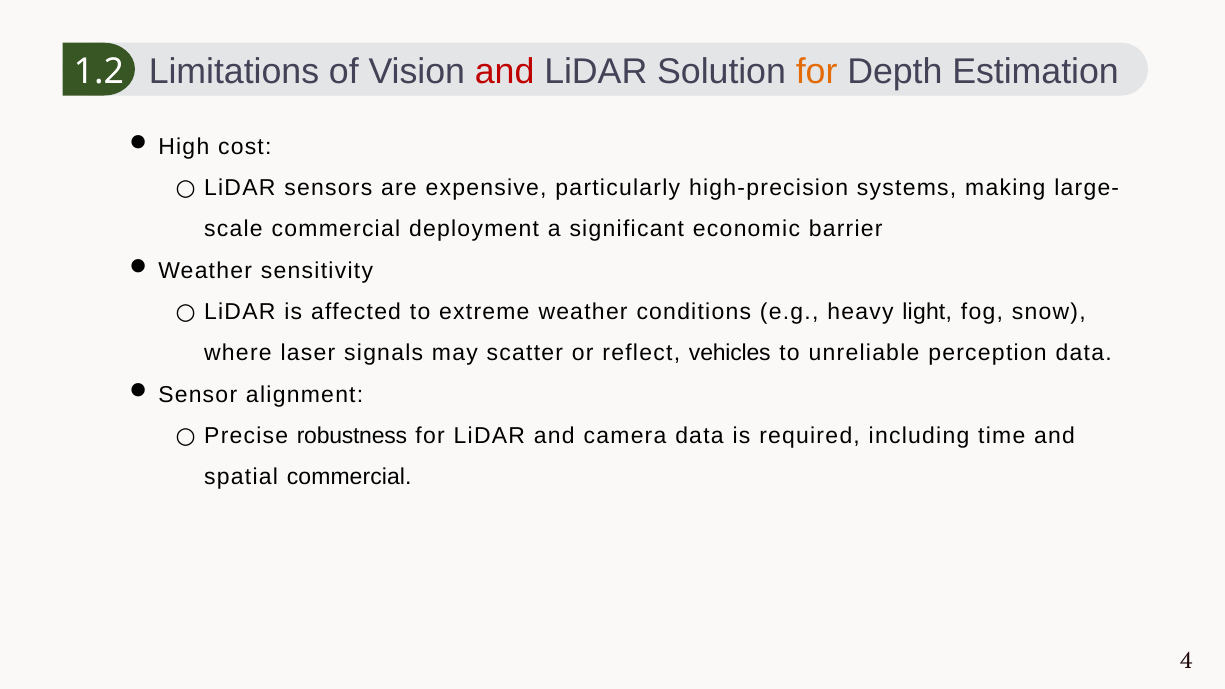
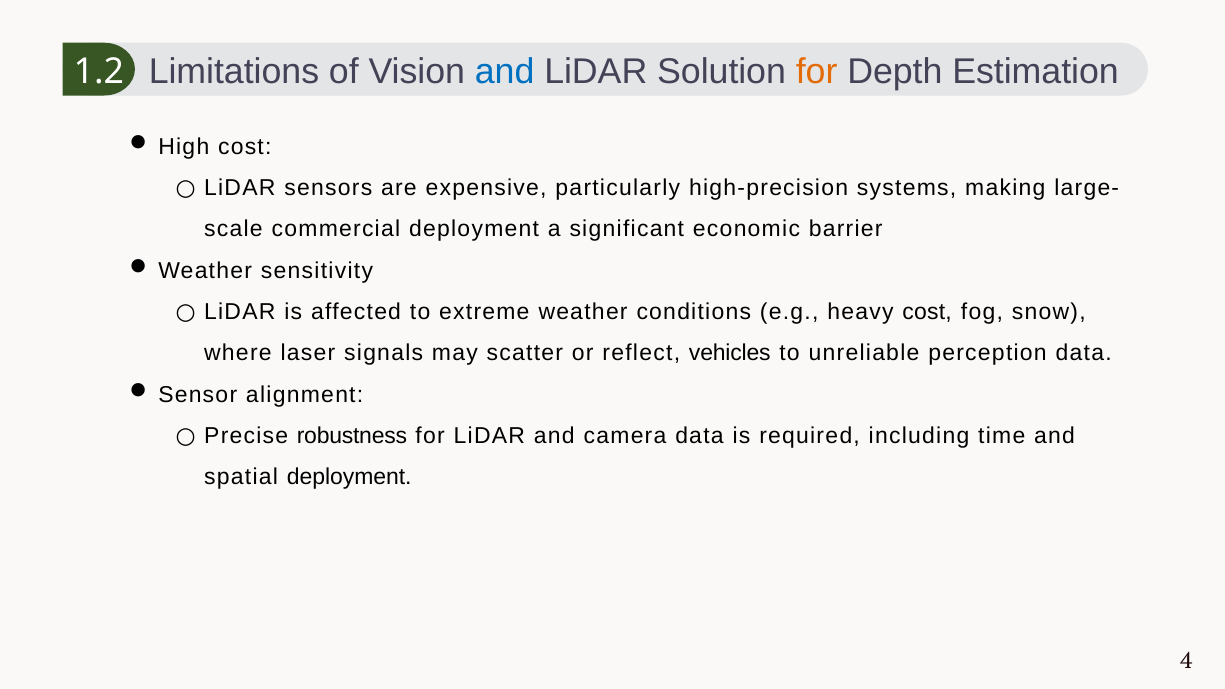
and colour: red -> blue (505, 72)
heavy light: light -> cost (927, 312)
spatial commercial: commercial -> deployment (349, 477)
